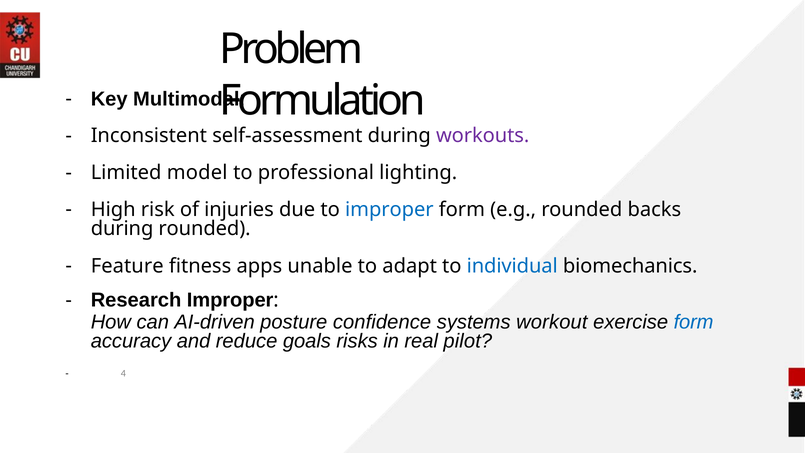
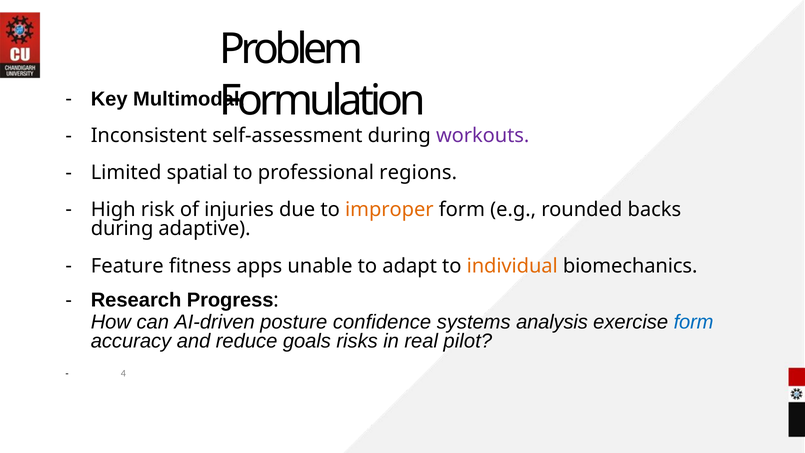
model: model -> spatial (197, 173)
lighting: lighting -> regions (418, 173)
improper colour: blue -> orange (389, 209)
during rounded: rounded -> adaptive (204, 229)
individual colour: blue -> orange (512, 266)
Research Improper: Improper -> Progress (230, 300)
workout: workout -> analysis (552, 322)
